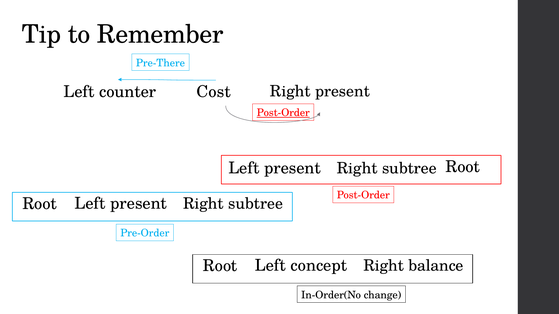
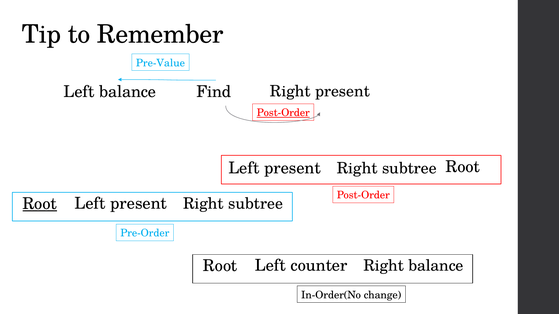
Pre-There: Pre-There -> Pre-Value (160, 63)
Left counter: counter -> balance (128, 92)
Cost: Cost -> Find (214, 92)
Root underline: none -> present (40, 204)
concept: concept -> counter (319, 266)
